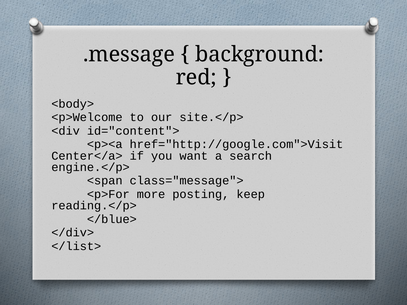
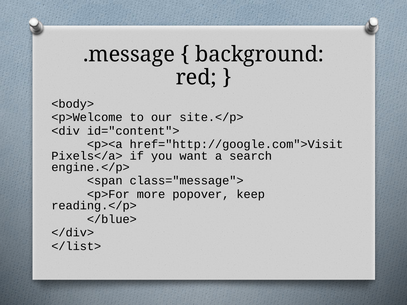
Center</a>: Center</a> -> Pixels</a> (87, 156)
posting: posting -> popover (201, 194)
